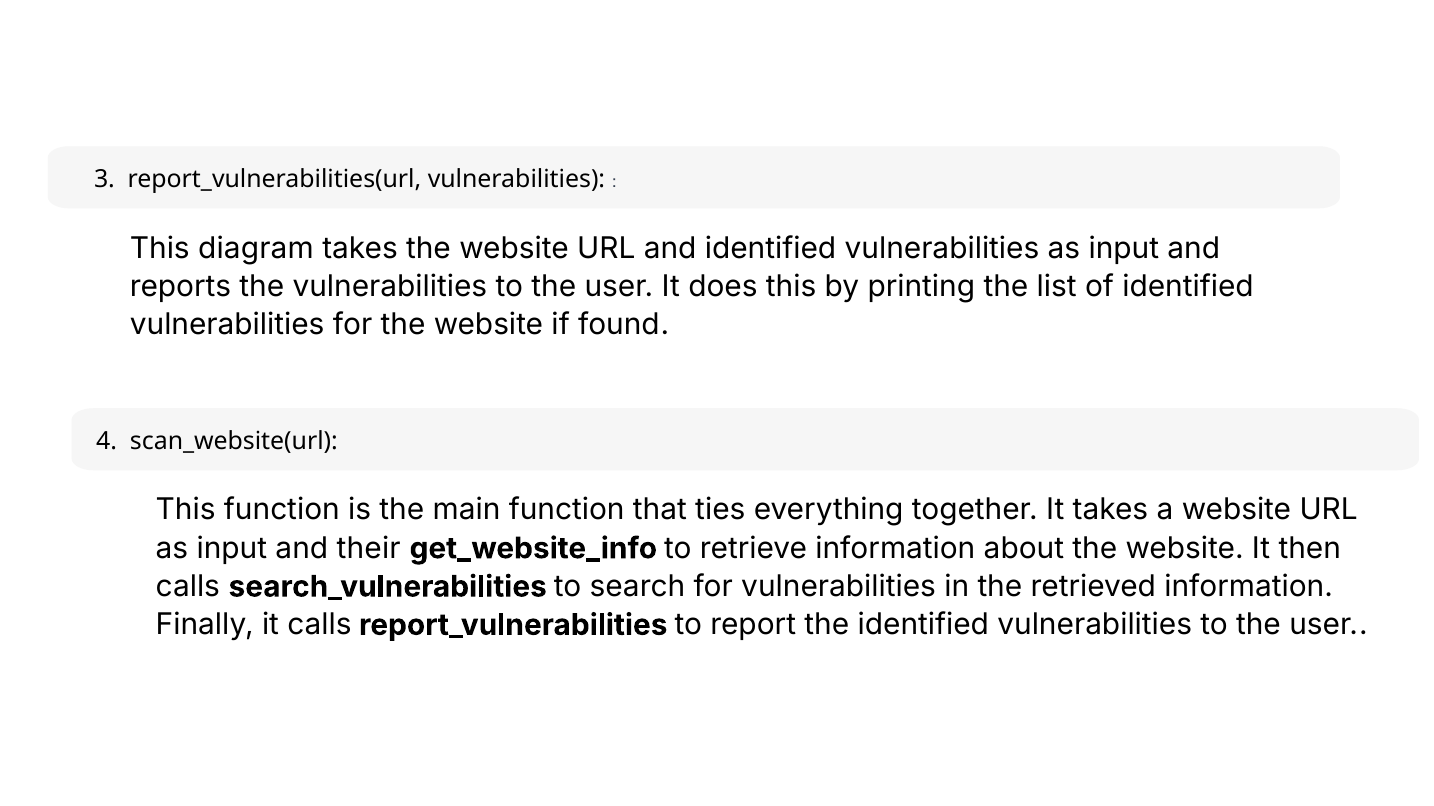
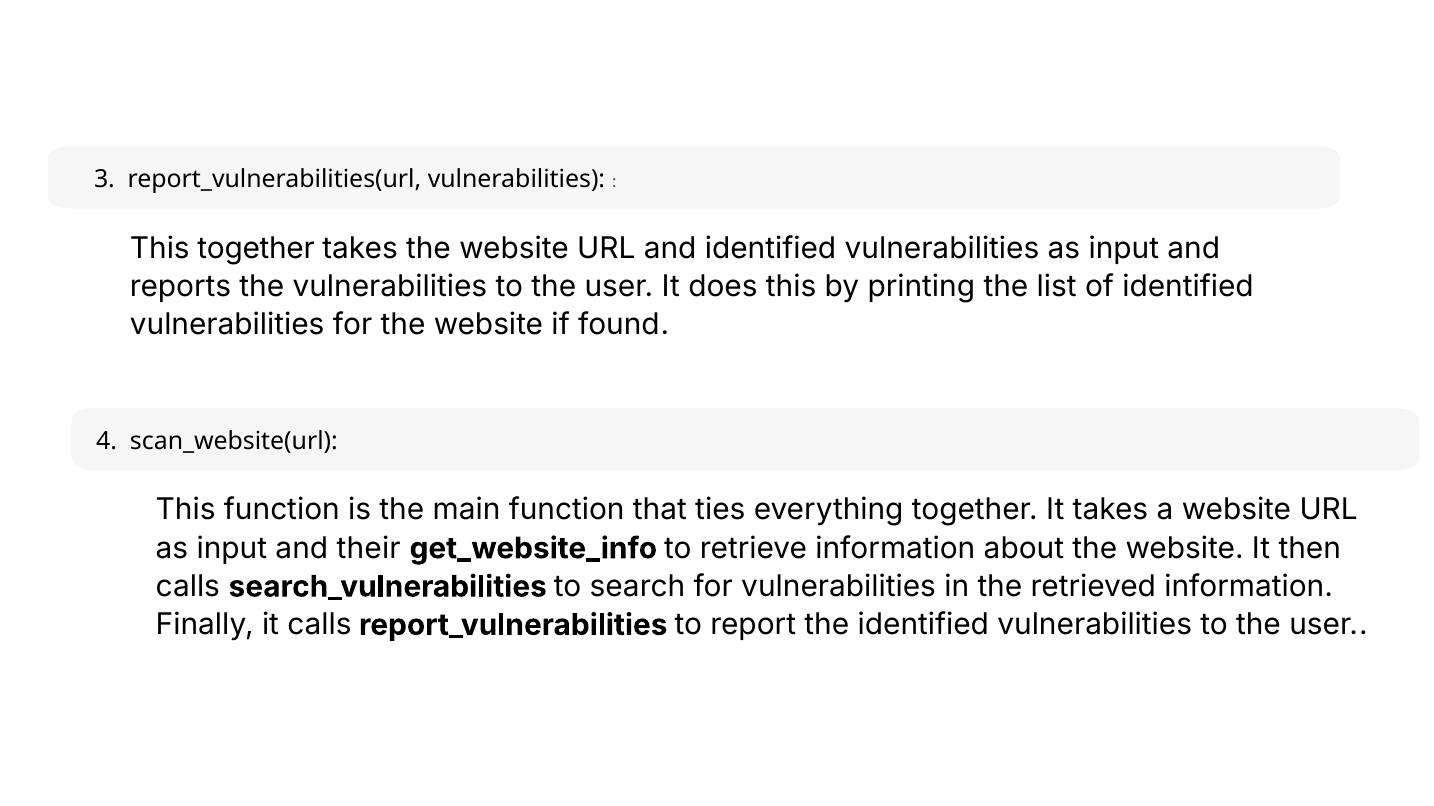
This diagram: diagram -> together (256, 248)
